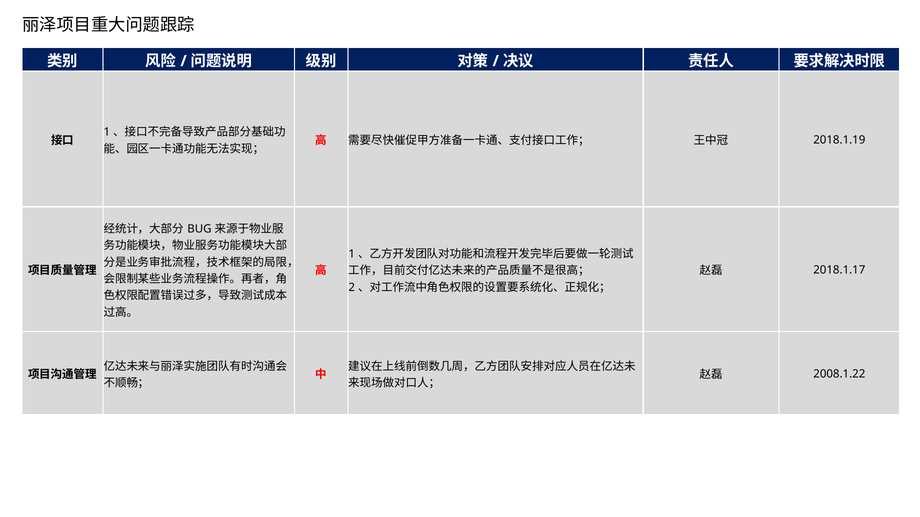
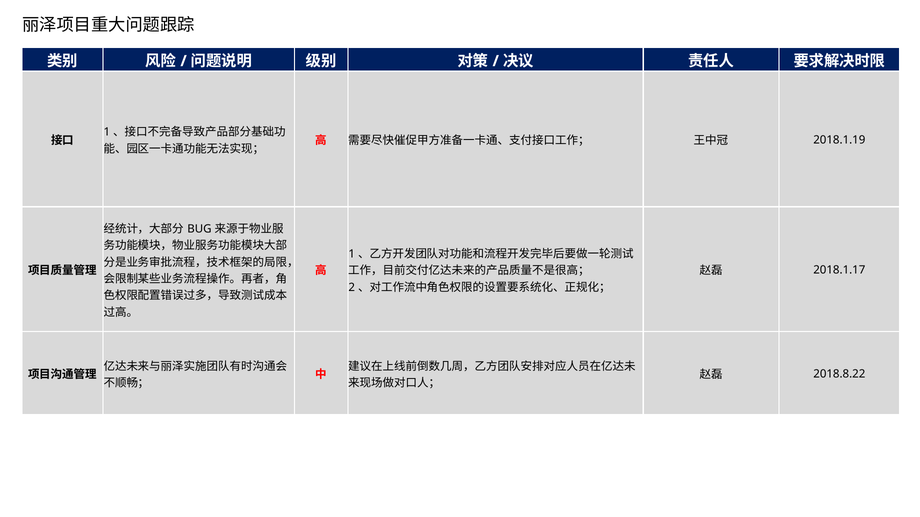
2008.1.22: 2008.1.22 -> 2018.8.22 (839, 374)
